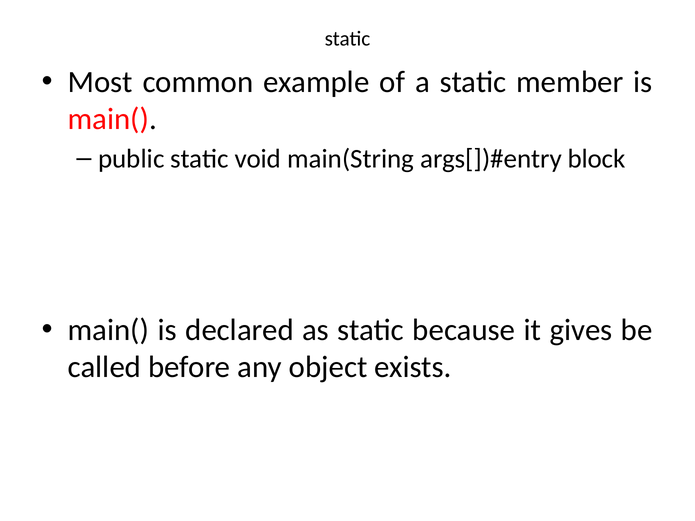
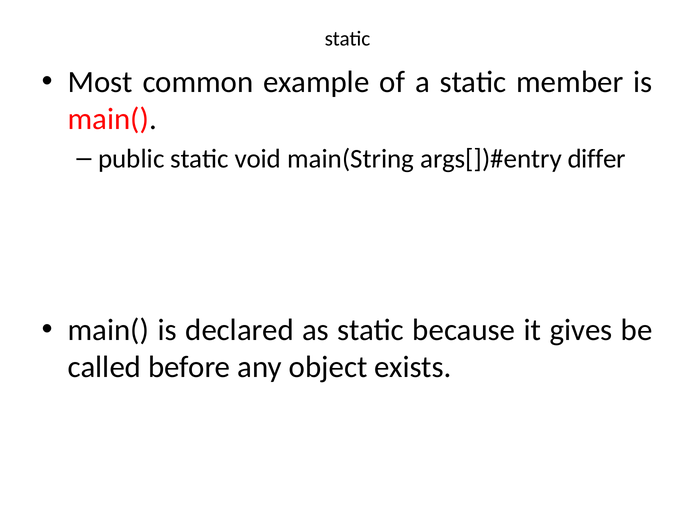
block: block -> differ (597, 159)
